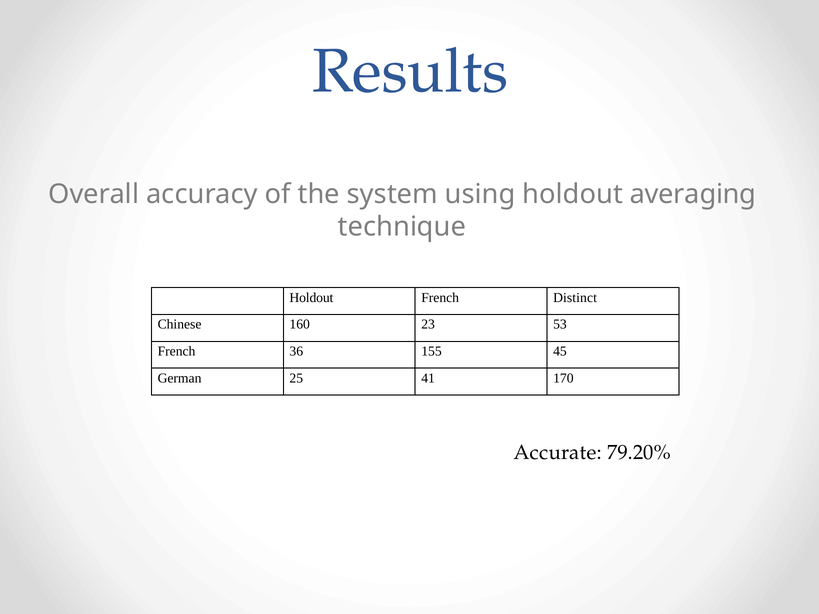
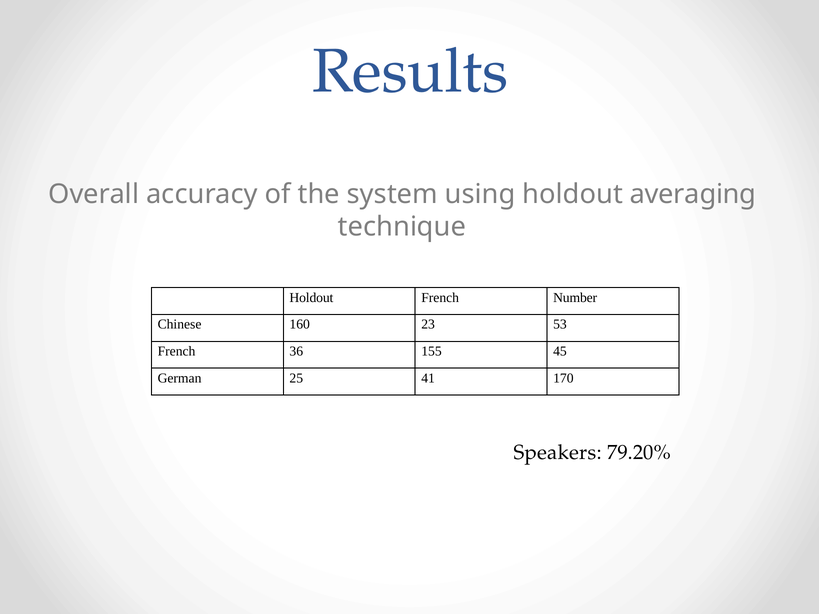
Distinct: Distinct -> Number (575, 298)
Accurate: Accurate -> Speakers (558, 453)
